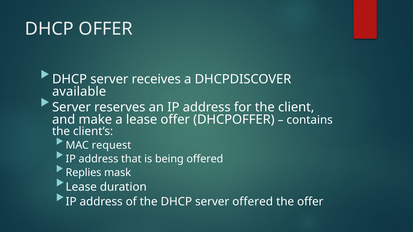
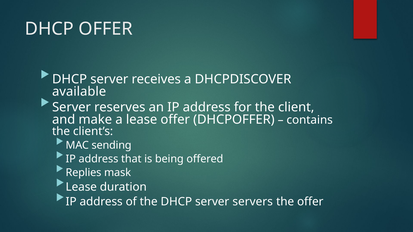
request: request -> sending (112, 145)
server offered: offered -> servers (253, 202)
